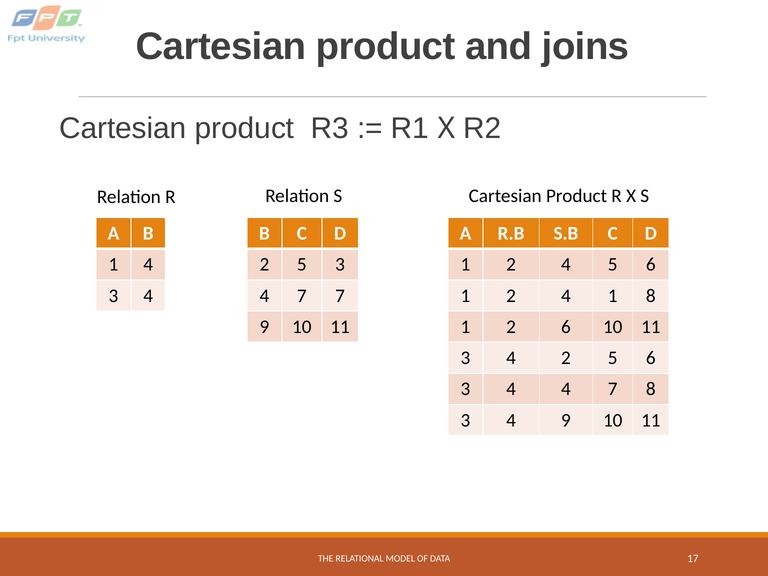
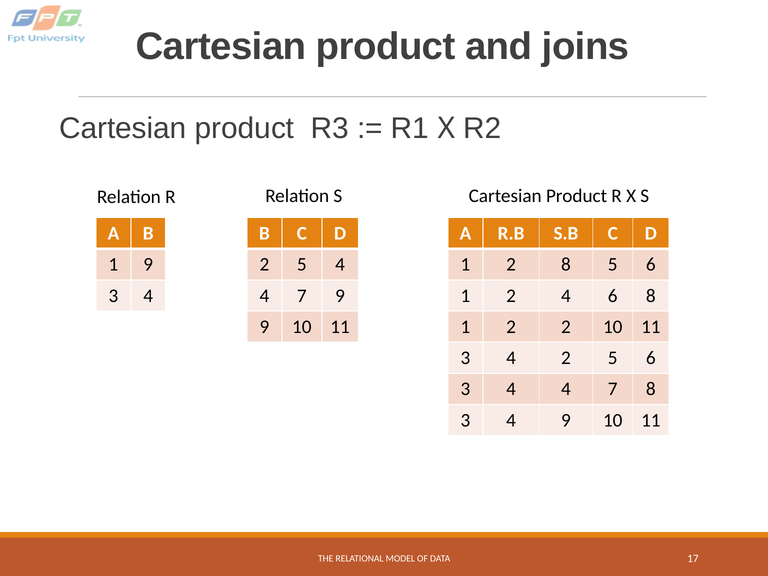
1 4: 4 -> 9 (148, 265)
5 3: 3 -> 4 (340, 265)
4: 4 -> 8 (566, 265)
7 7: 7 -> 9 (340, 296)
4 1: 1 -> 6 (613, 296)
2 6: 6 -> 2 (566, 327)
